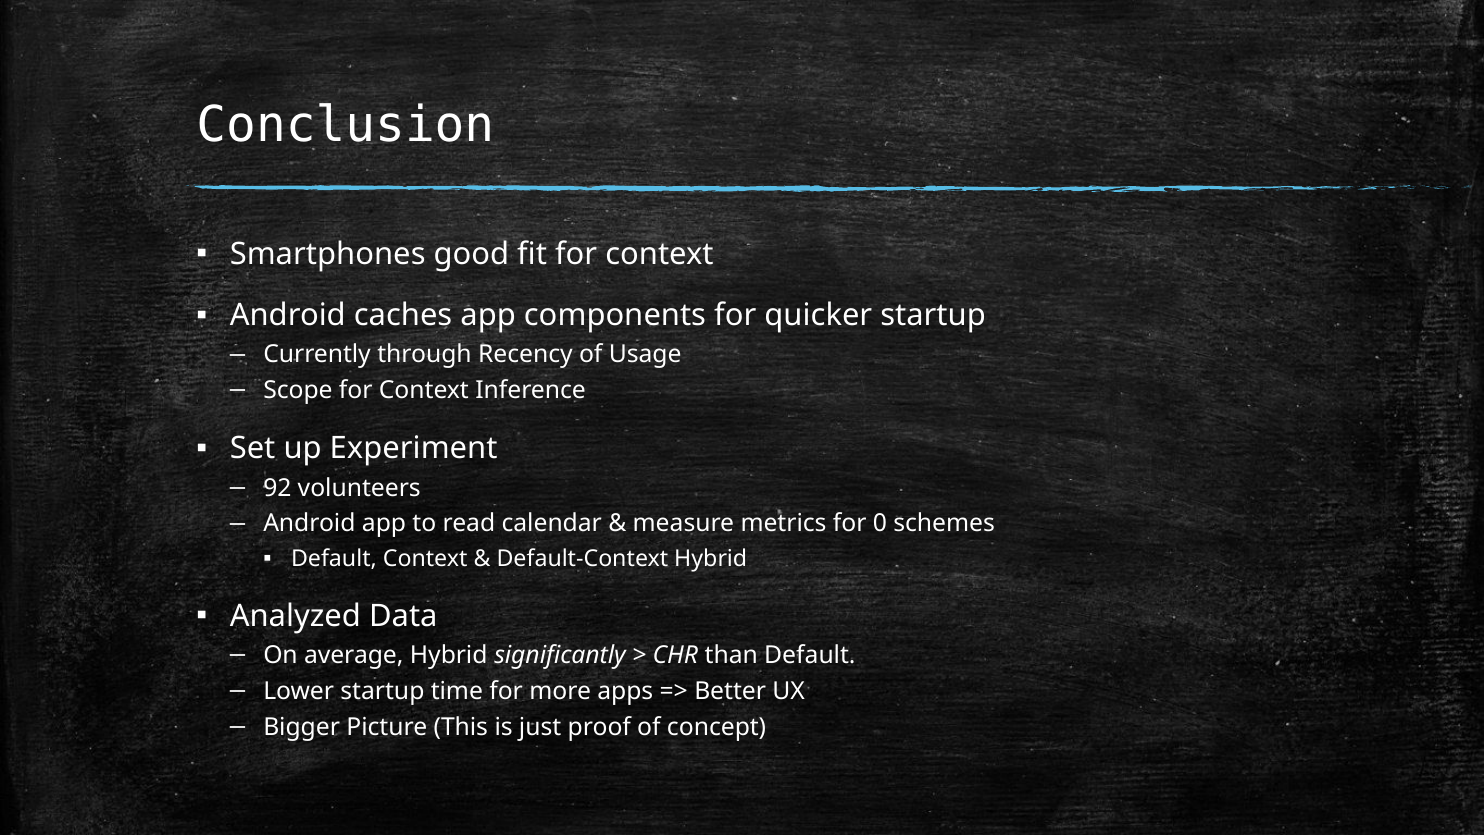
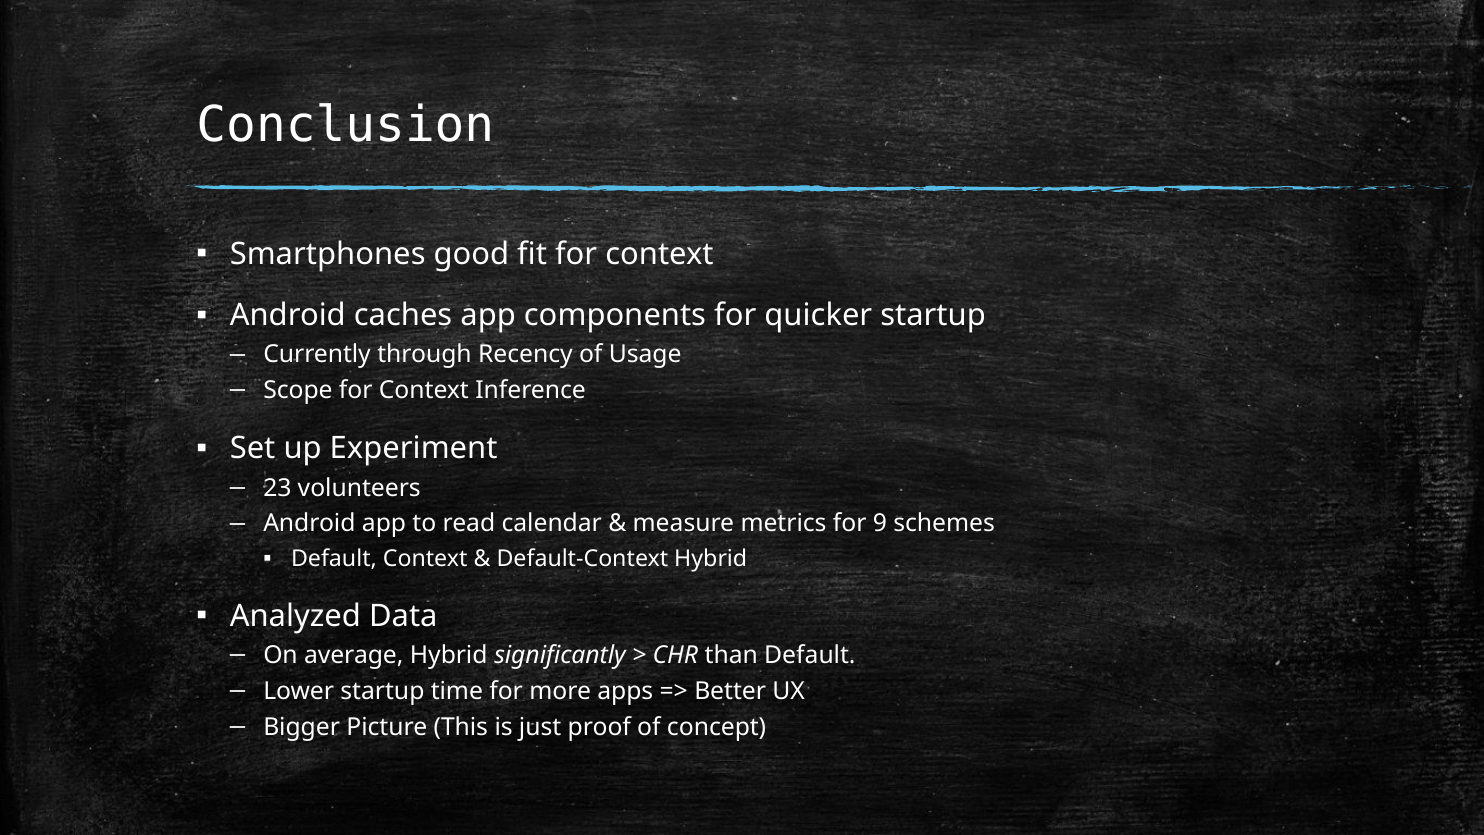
92: 92 -> 23 (277, 488)
0: 0 -> 9 (880, 524)
